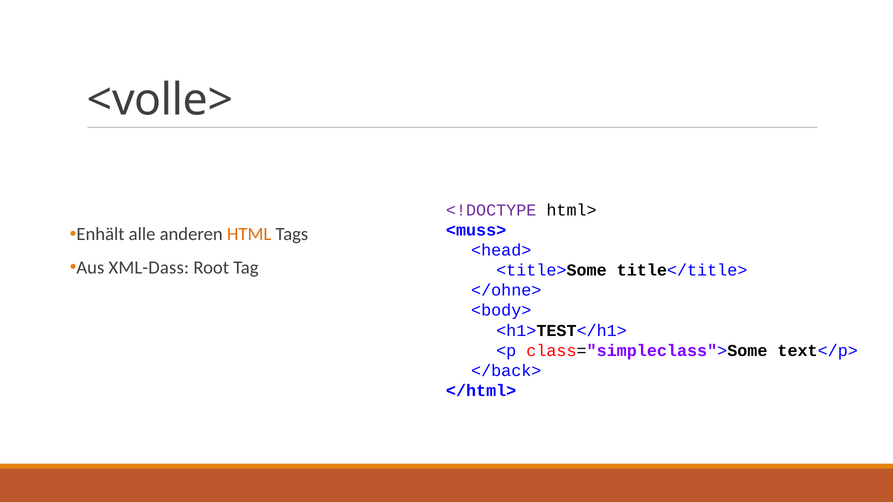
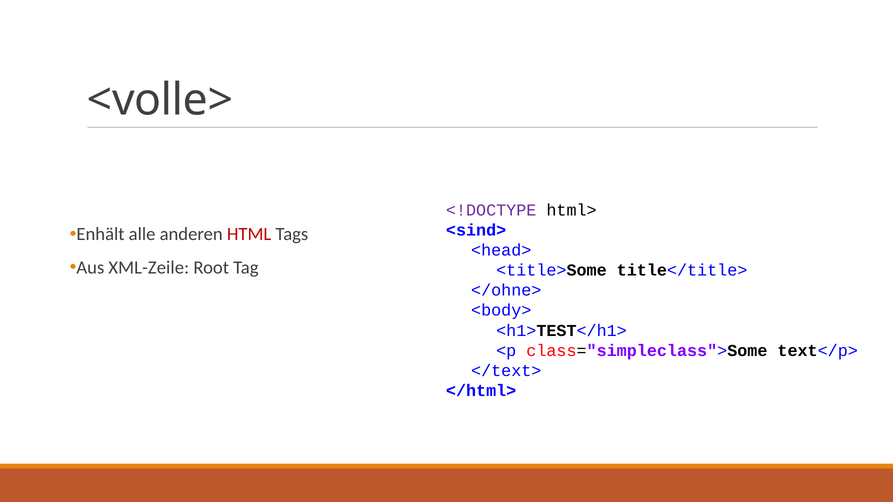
<muss>: <muss> -> <sind> (476, 230)
HTML colour: orange -> red (249, 234)
XML-Dass: XML-Dass -> XML-Zeile (149, 268)
</back>: </back> -> </text> (506, 371)
